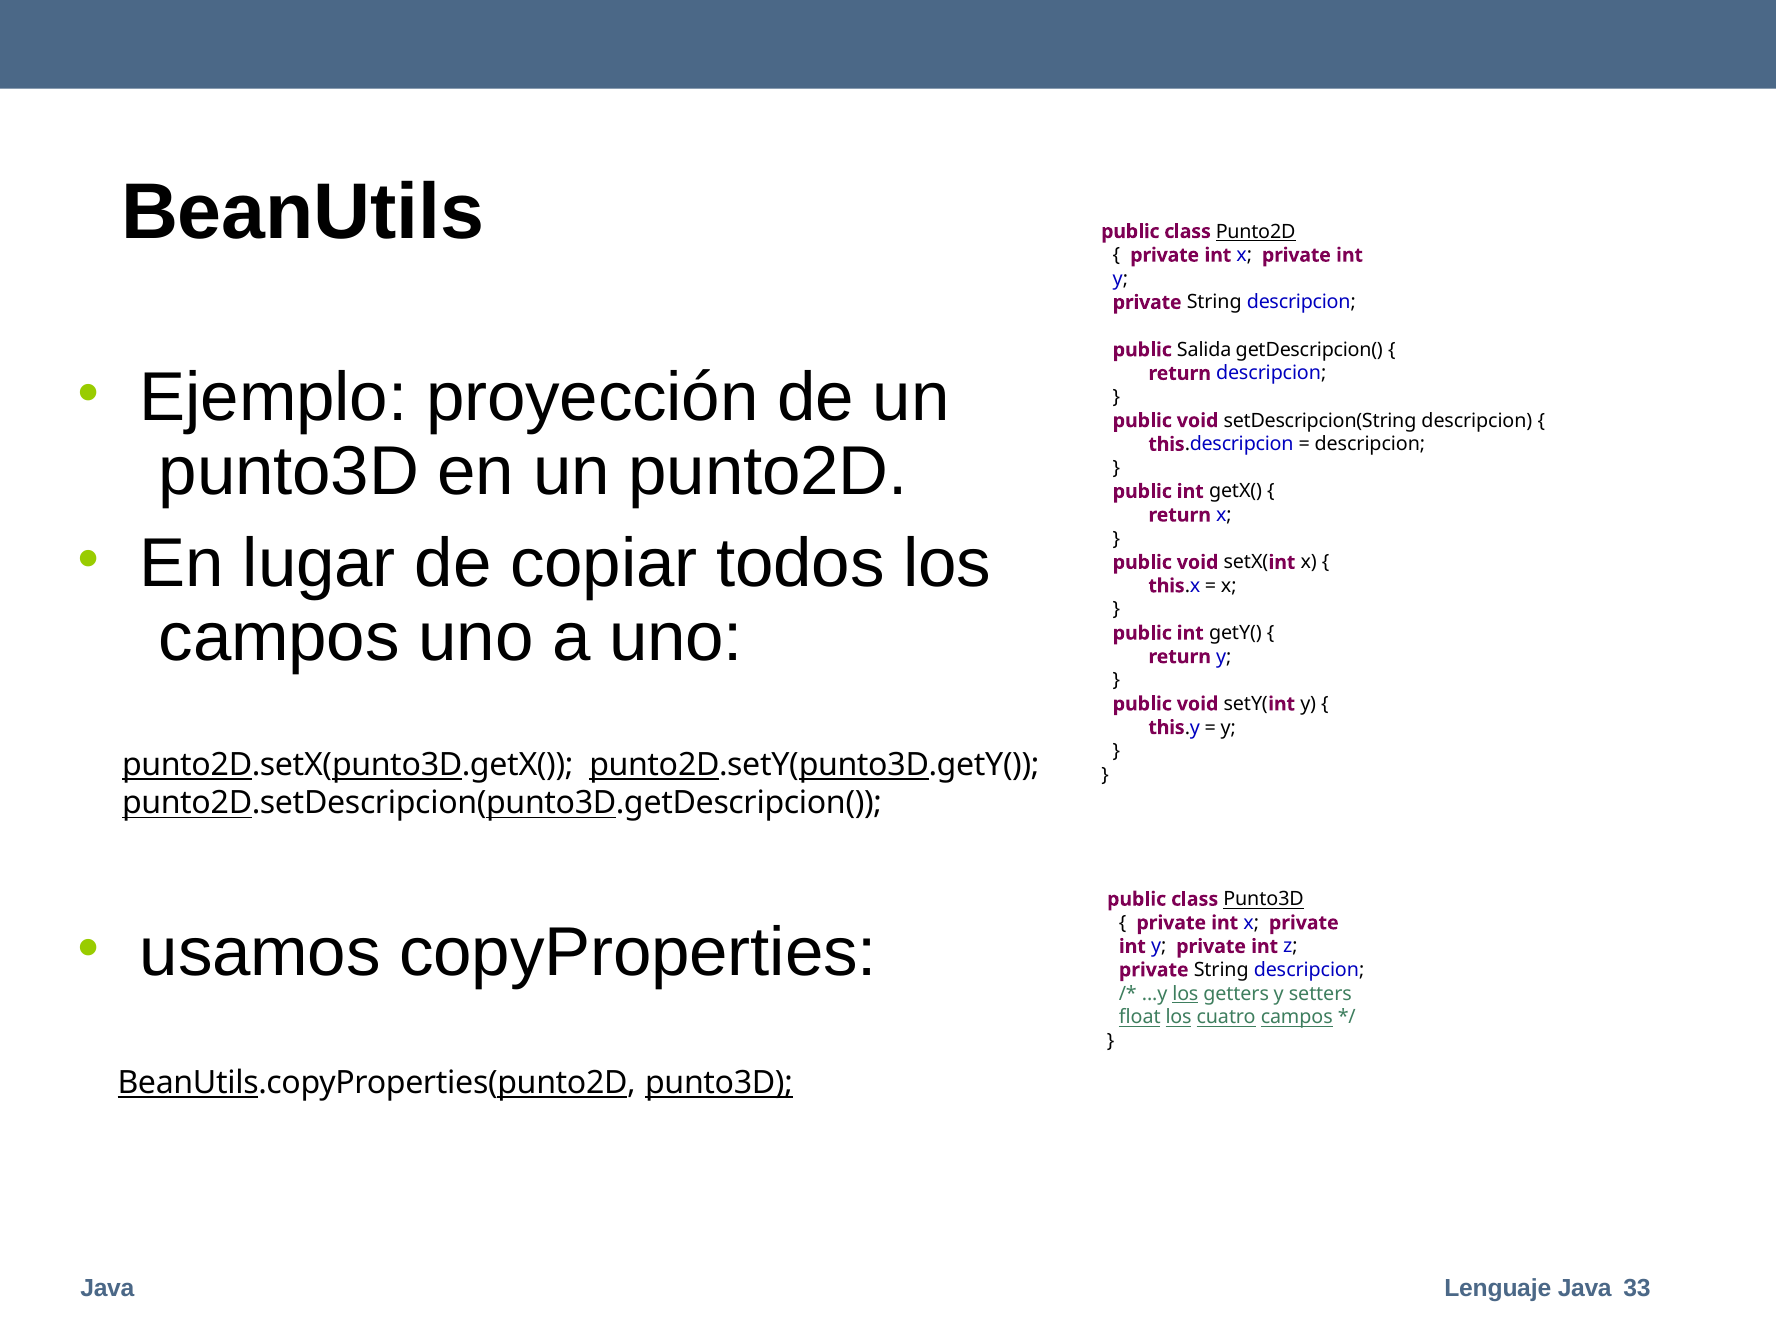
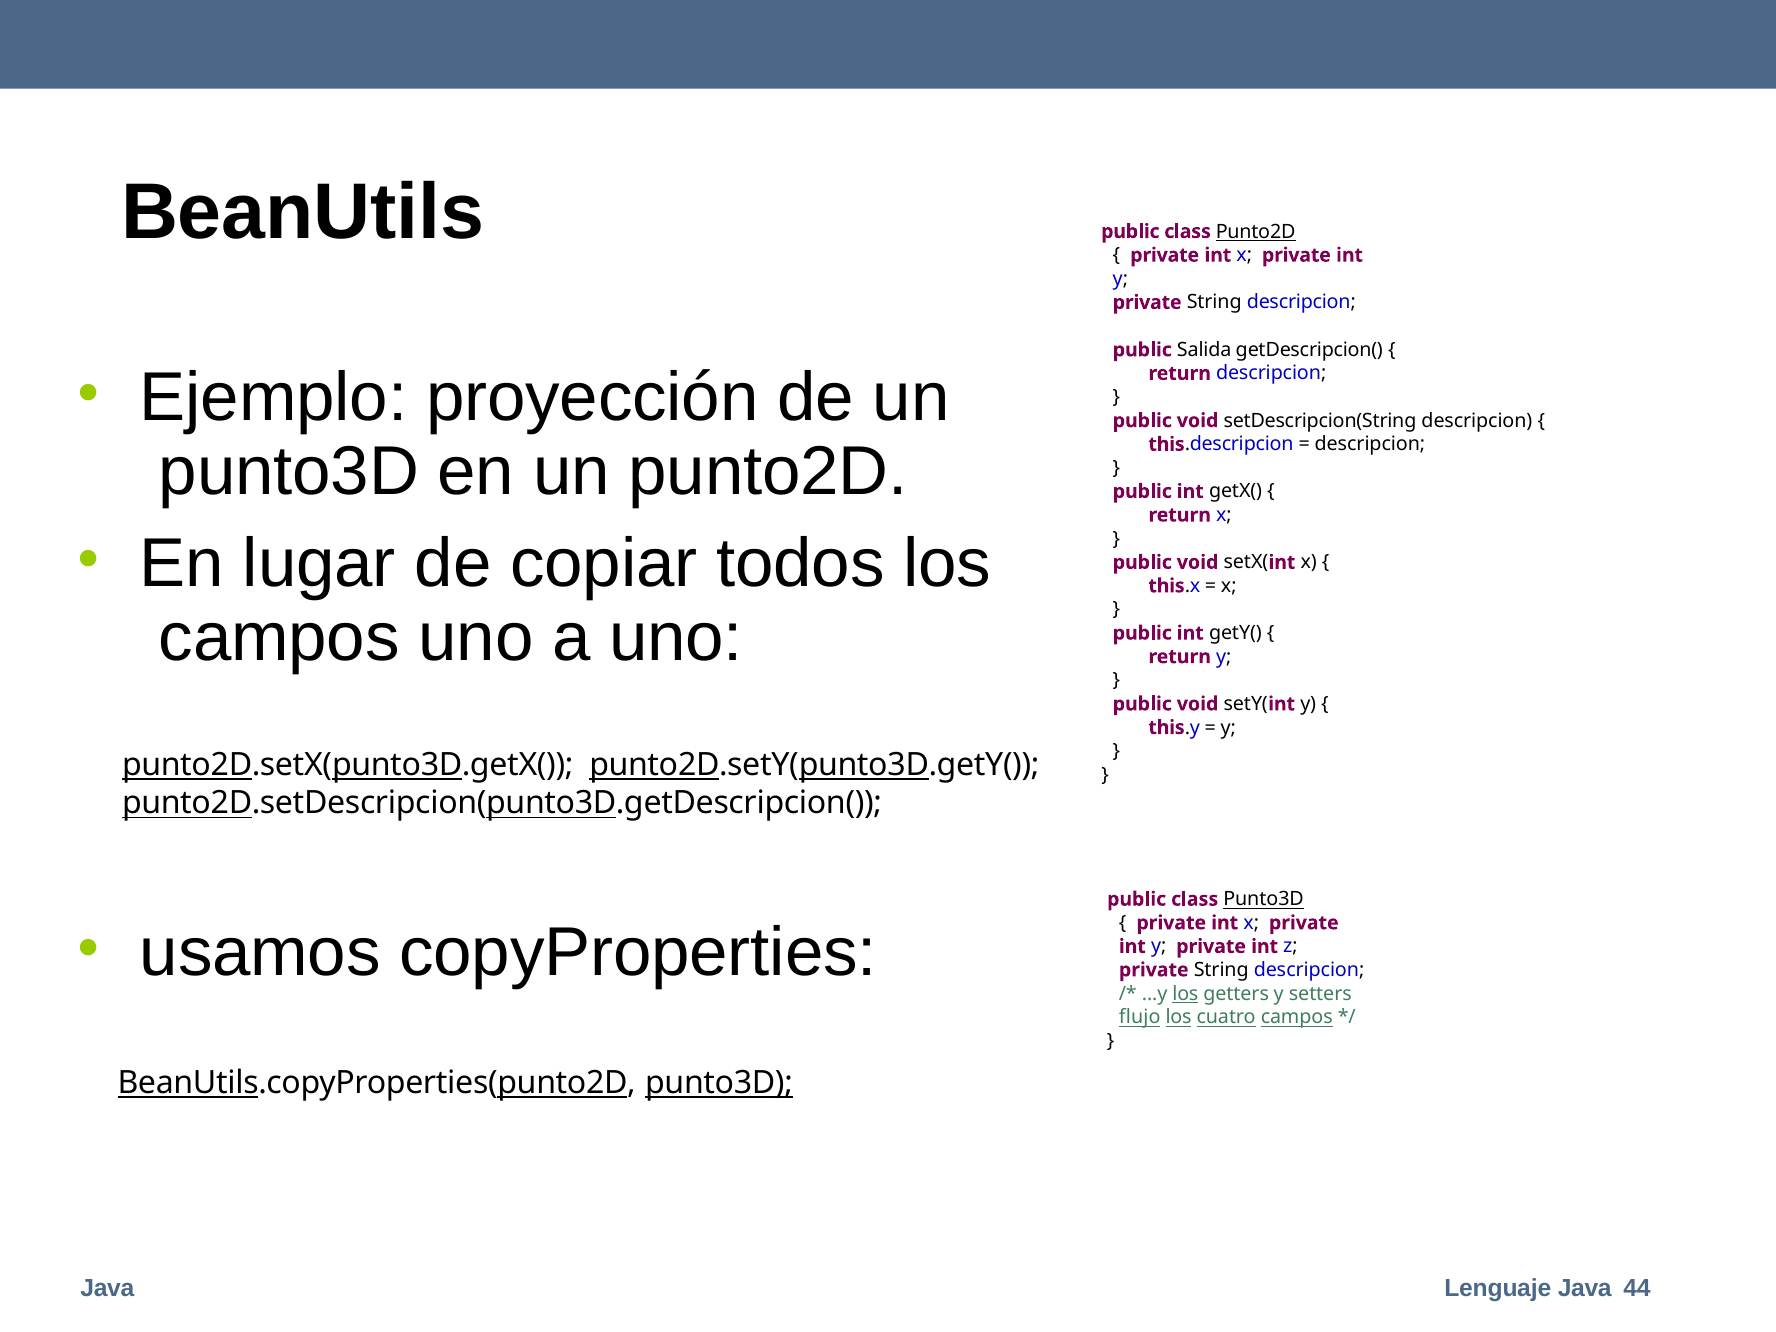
float: float -> flujo (1140, 1017)
33: 33 -> 44 (1637, 1288)
